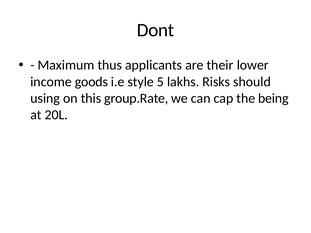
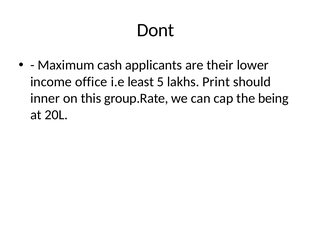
thus: thus -> cash (110, 65)
goods: goods -> office (91, 82)
style: style -> least (141, 82)
Risks: Risks -> Print (216, 82)
using: using -> inner (45, 98)
